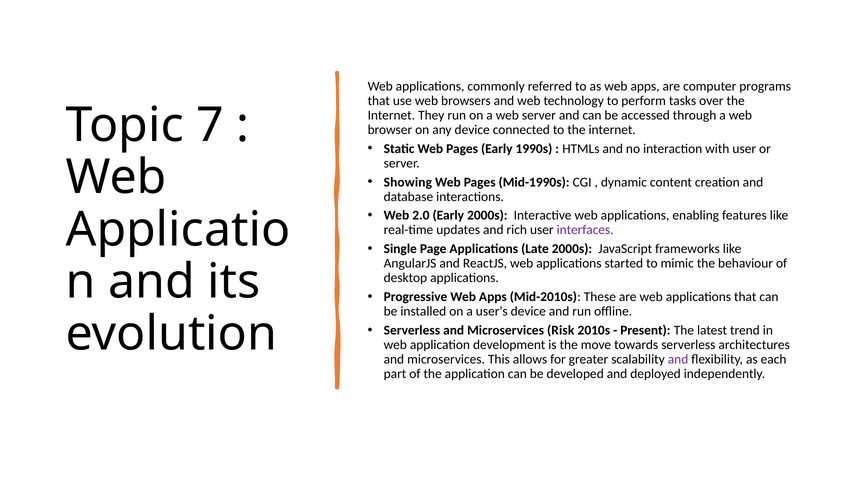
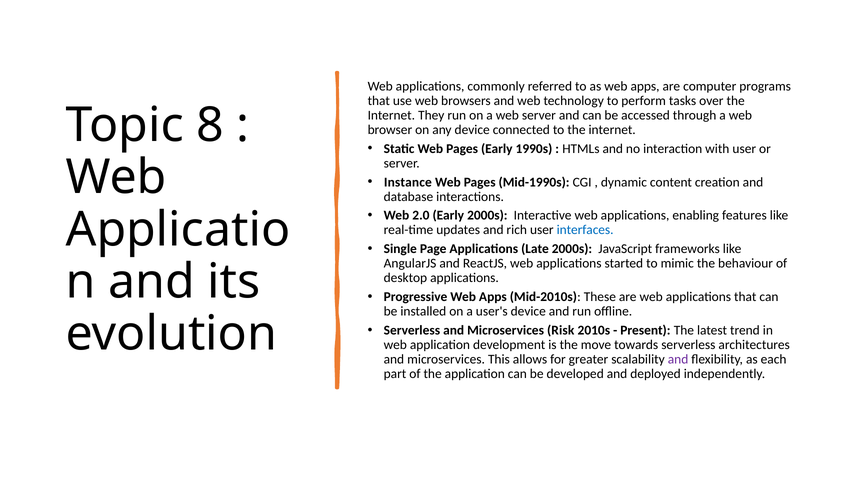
7: 7 -> 8 (210, 125)
Showing: Showing -> Instance (408, 182)
interfaces colour: purple -> blue (585, 230)
